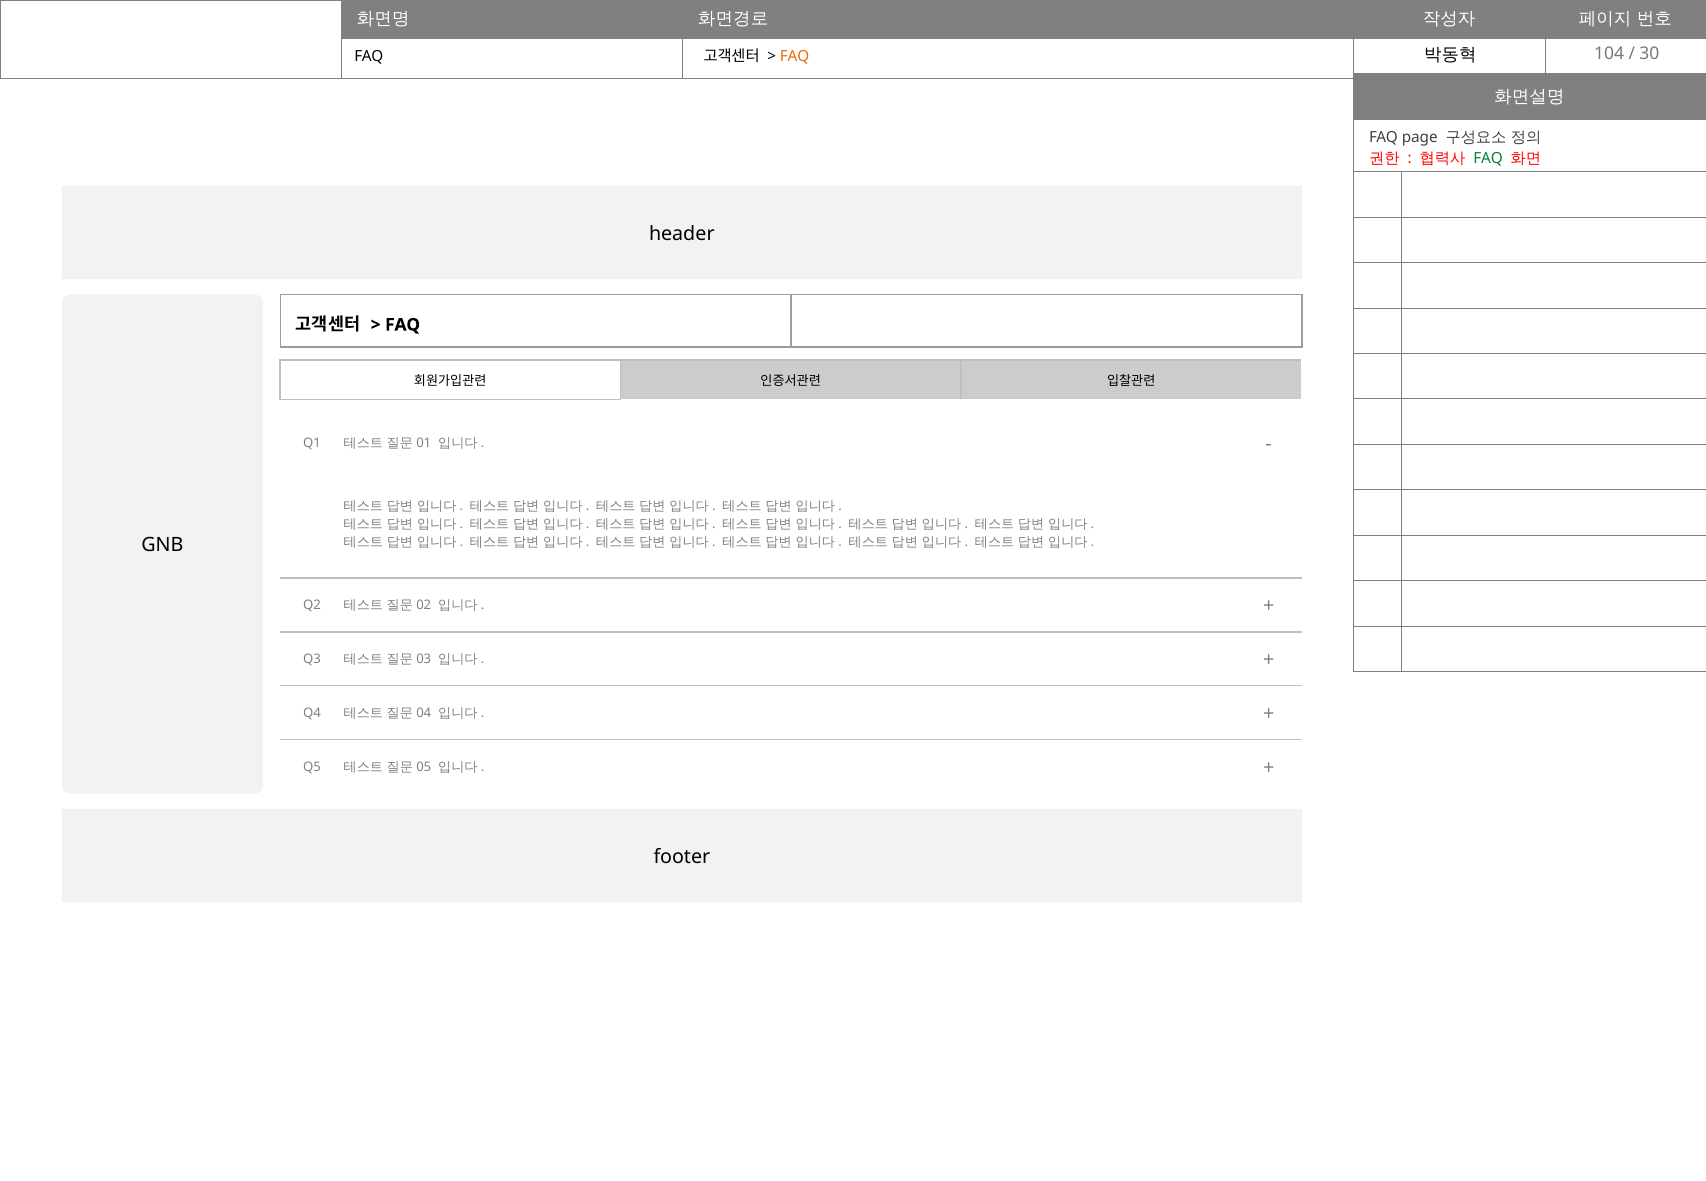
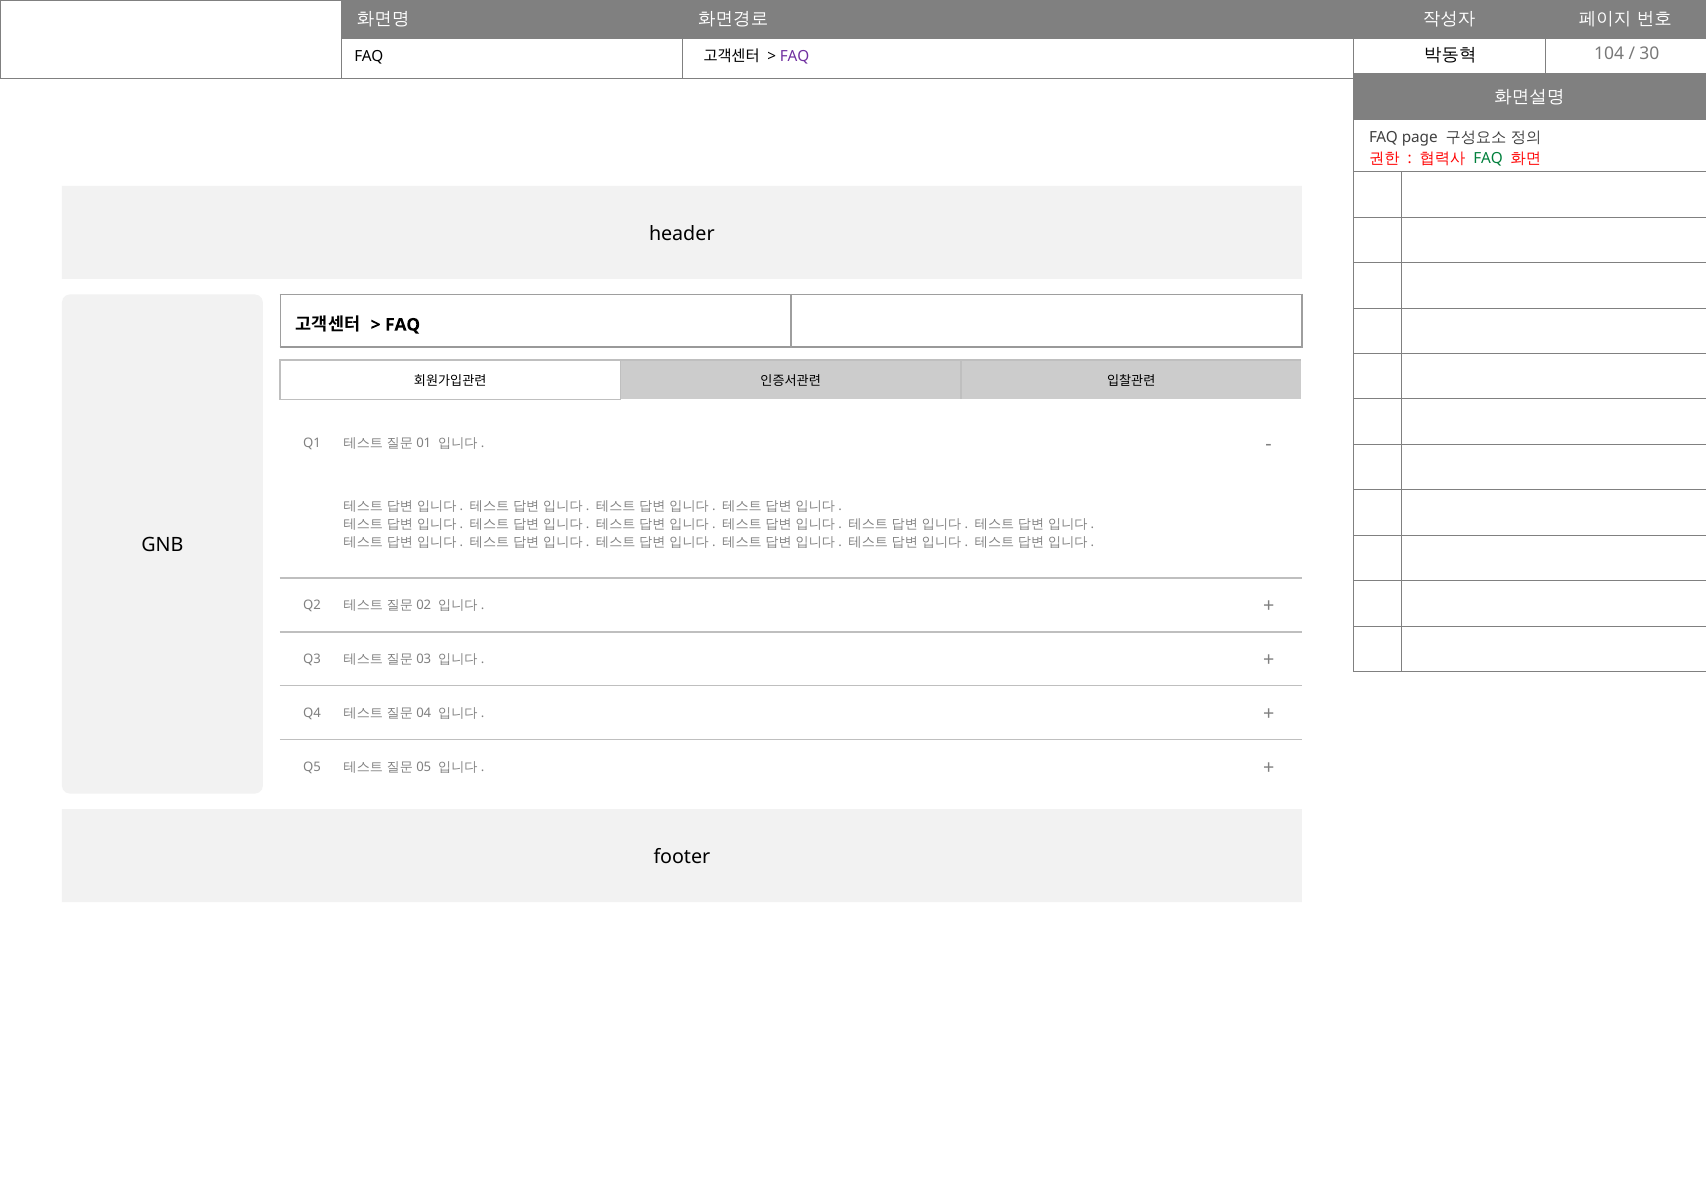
FAQ colour: orange -> purple (795, 56)
